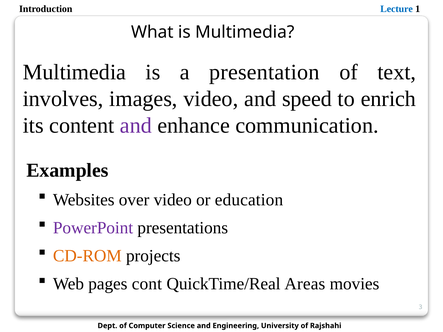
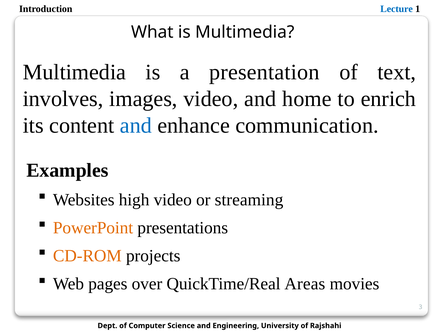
speed: speed -> home (307, 99)
and colour: purple -> blue (136, 126)
over: over -> high (134, 200)
education: education -> streaming (249, 200)
PowerPoint colour: purple -> orange (93, 228)
cont: cont -> over (147, 284)
